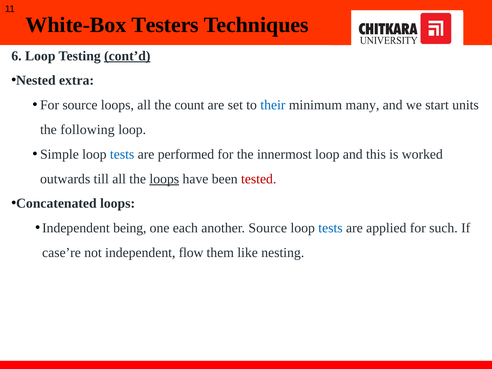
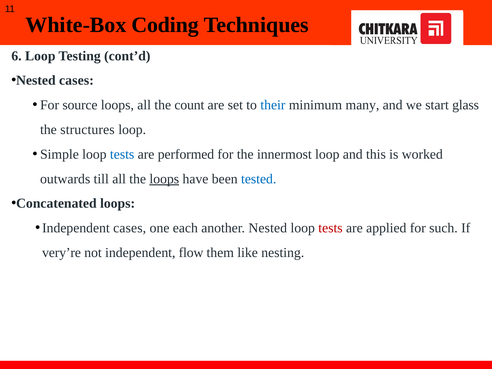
Testers: Testers -> Coding (165, 25)
cont’d underline: present -> none (127, 56)
Nested extra: extra -> cases (76, 80)
units: units -> glass (466, 105)
following: following -> structures (87, 130)
tested colour: red -> blue (259, 179)
Independent being: being -> cases (130, 228)
another Source: Source -> Nested (268, 228)
tests colour: blue -> red (330, 228)
case’re: case’re -> very’re (62, 253)
